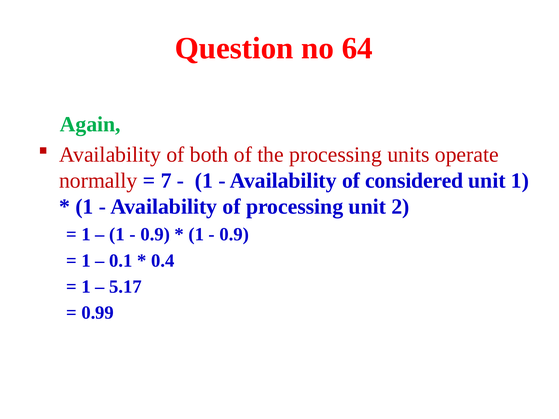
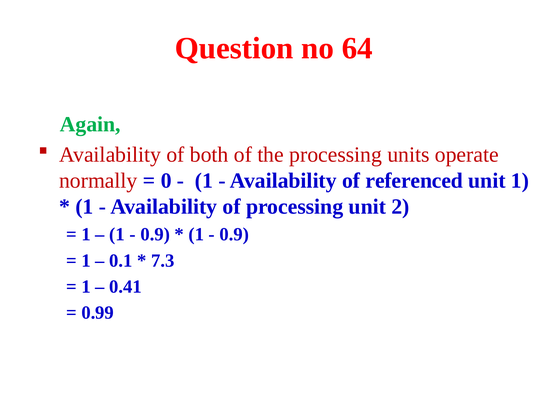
7: 7 -> 0 (166, 181)
considered: considered -> referenced (414, 181)
0.4: 0.4 -> 7.3 (163, 261)
5.17: 5.17 -> 0.41 (126, 287)
